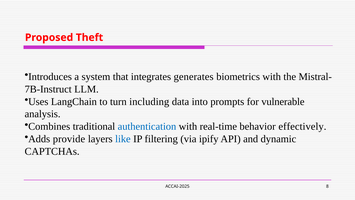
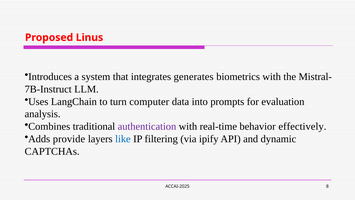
Theft: Theft -> Linus (90, 37)
including: including -> computer (149, 101)
vulnerable: vulnerable -> evaluation (283, 101)
authentication colour: blue -> purple (147, 126)
